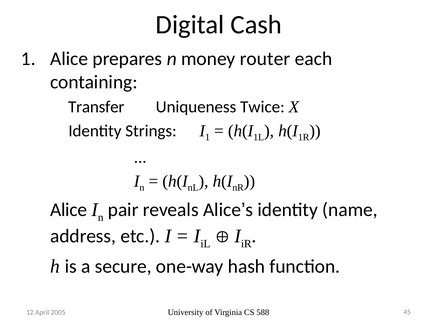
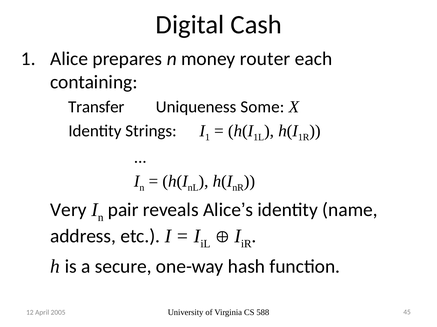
Twice: Twice -> Some (262, 107)
Alice: Alice -> Very (68, 210)
